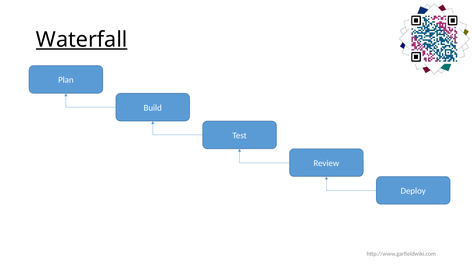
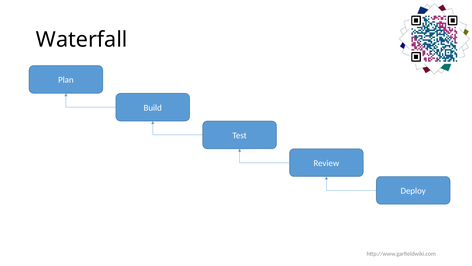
Waterfall underline: present -> none (82, 40)
